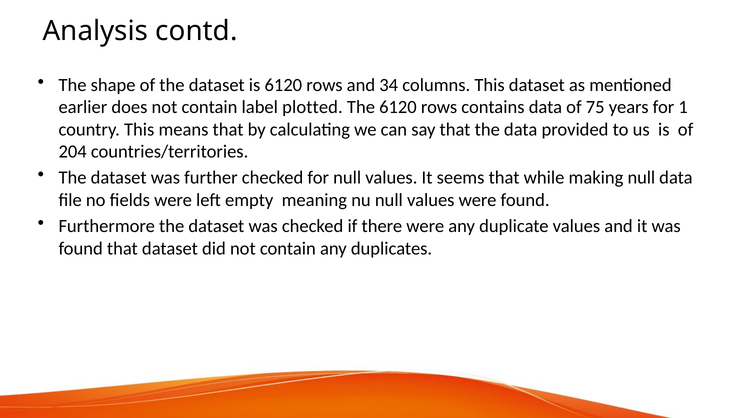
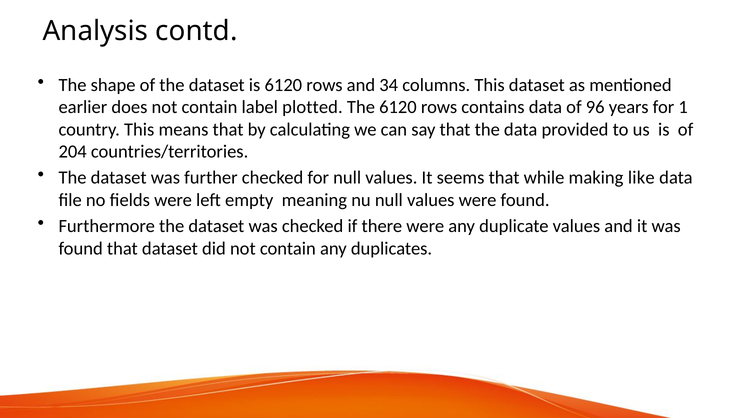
75: 75 -> 96 (595, 107)
making null: null -> like (641, 178)
